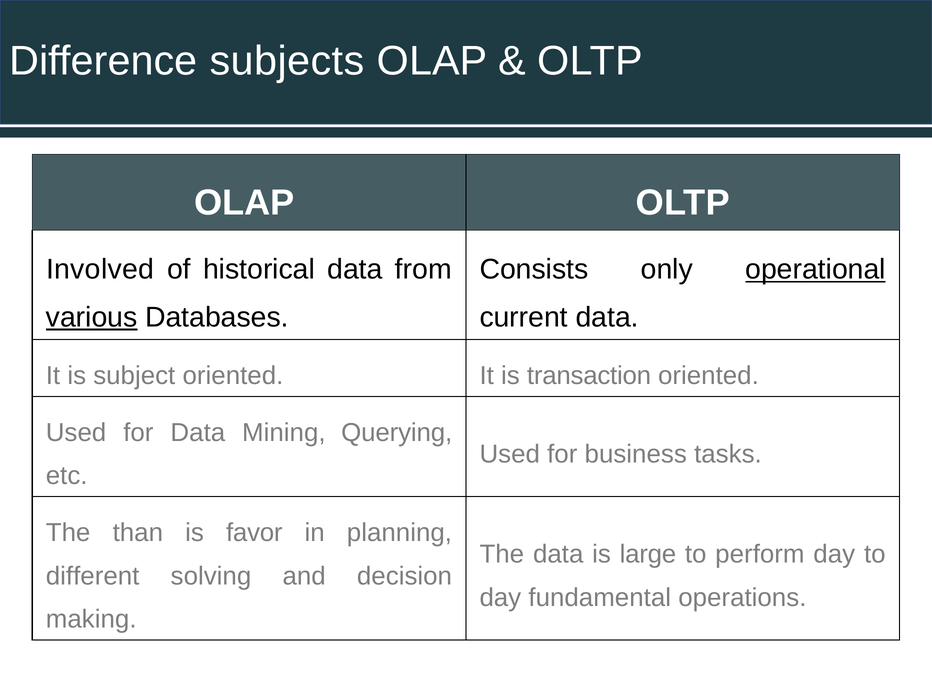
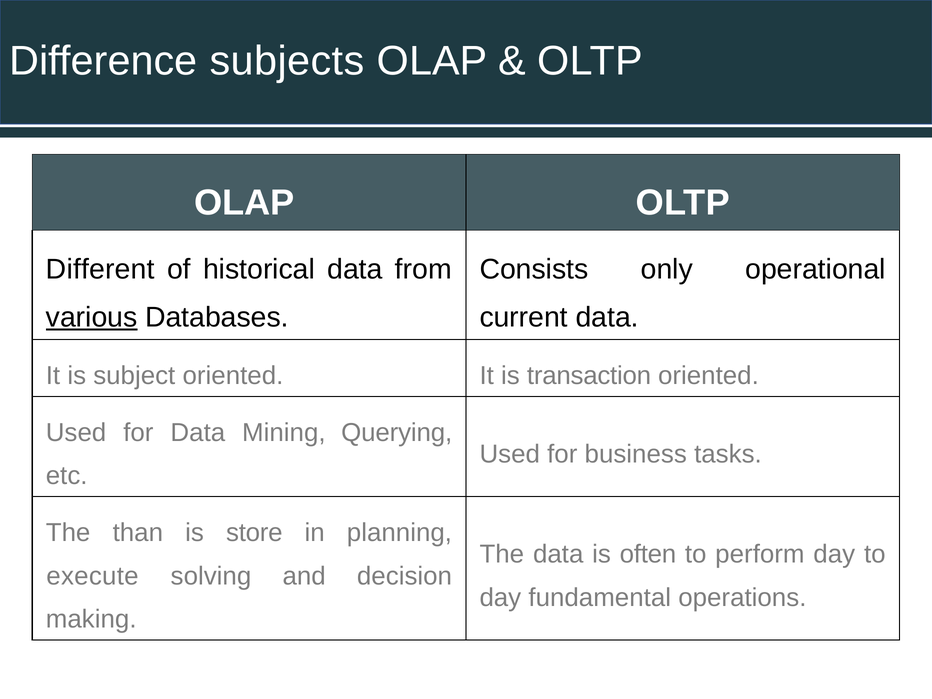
Involved: Involved -> Different (100, 269)
operational underline: present -> none (816, 269)
favor: favor -> store (254, 533)
large: large -> often (648, 554)
different: different -> execute (92, 576)
